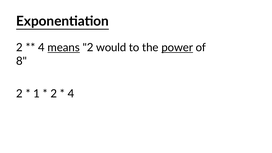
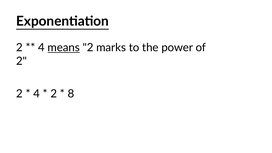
would: would -> marks (111, 48)
power underline: present -> none (177, 48)
8: 8 -> 2 (22, 61)
1: 1 -> 4 (37, 94)
4: 4 -> 8 (71, 94)
